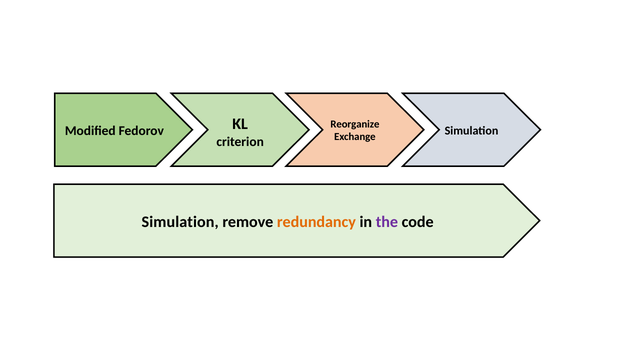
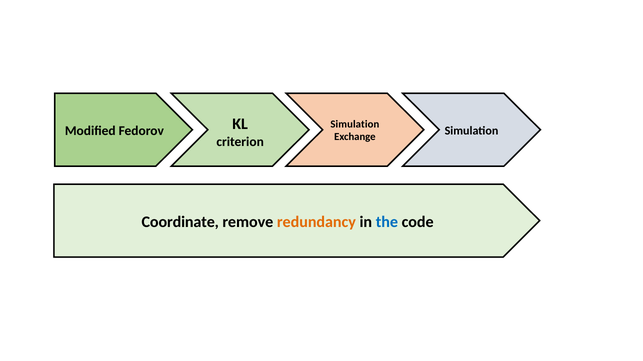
Reorganize: Reorganize -> Simulation (355, 124)
Simulation: Simulation -> Coordinate (180, 222)
the colour: purple -> blue (387, 222)
